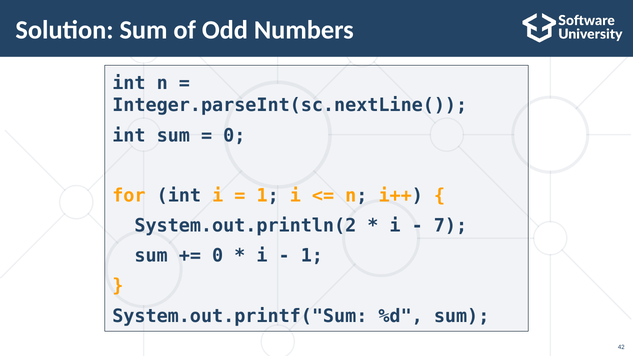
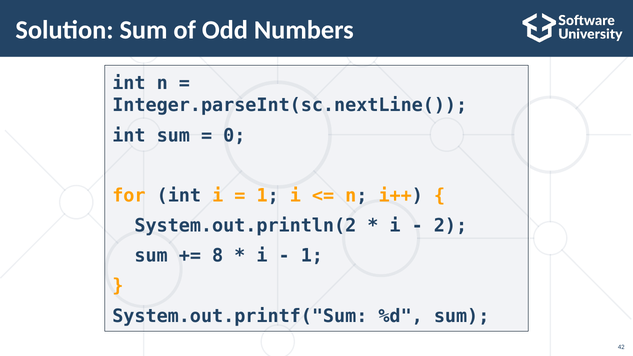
7: 7 -> 2 (451, 226)
0: 0 -> 8 (218, 256)
